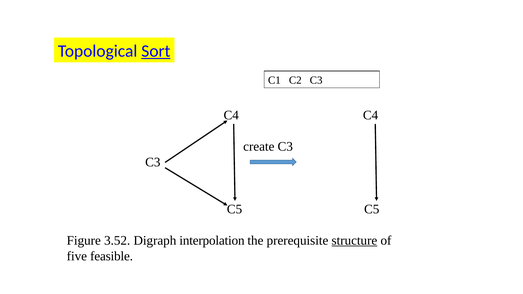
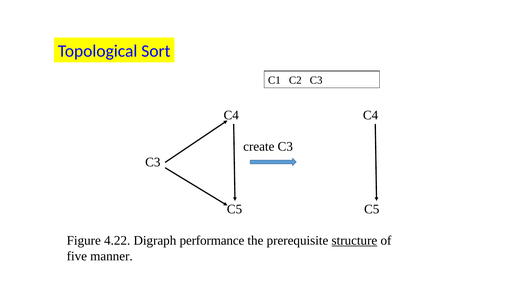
Sort underline: present -> none (156, 51)
3.52: 3.52 -> 4.22 (117, 241)
interpolation: interpolation -> performance (212, 241)
feasible: feasible -> manner (111, 256)
